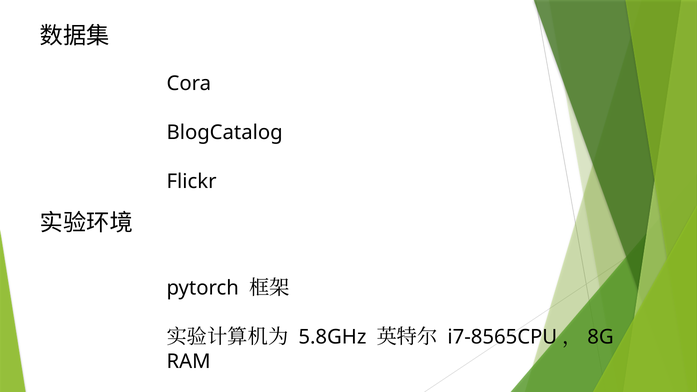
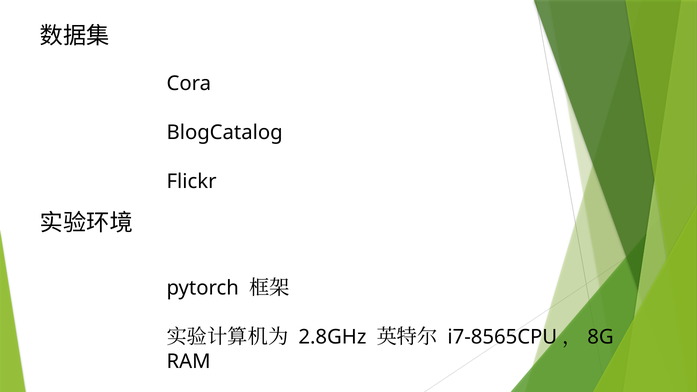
5.8GHz: 5.8GHz -> 2.8GHz (332, 337)
